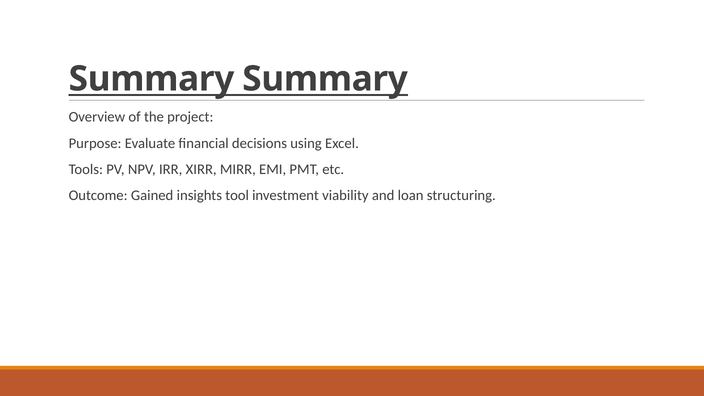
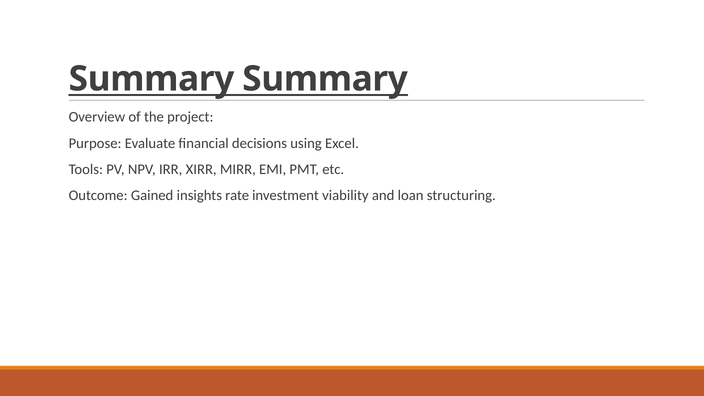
tool: tool -> rate (237, 195)
